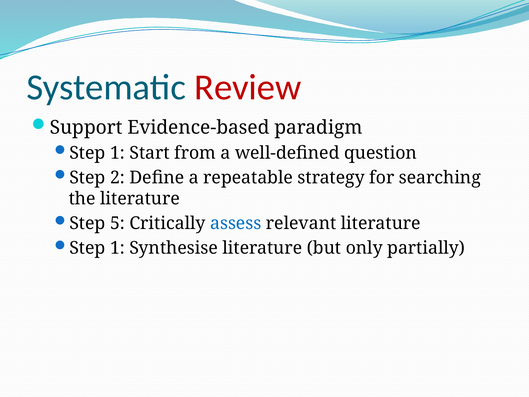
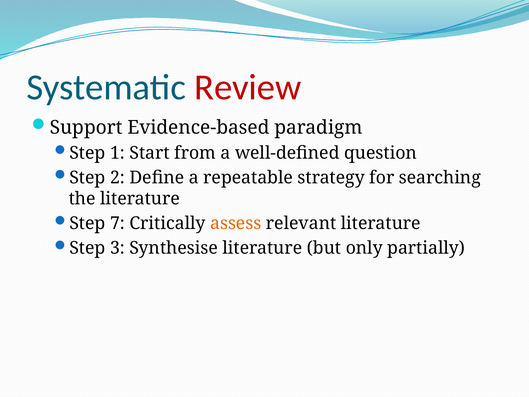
5: 5 -> 7 (117, 223)
assess colour: blue -> orange (236, 223)
1: 1 -> 3 (117, 248)
